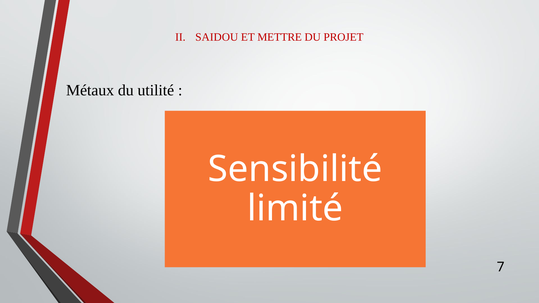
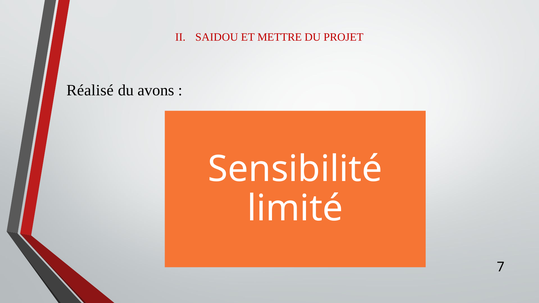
Métaux: Métaux -> Réalisé (90, 90)
utilité: utilité -> avons (156, 90)
